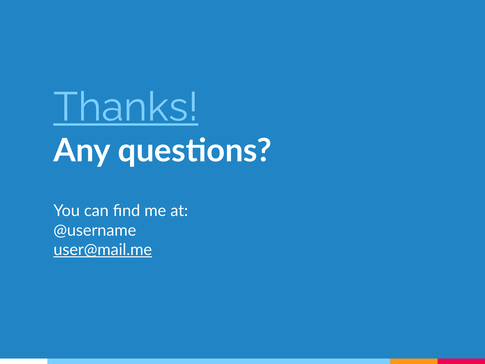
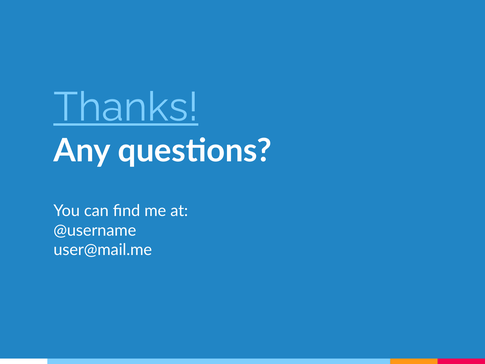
user@mail.me underline: present -> none (103, 250)
